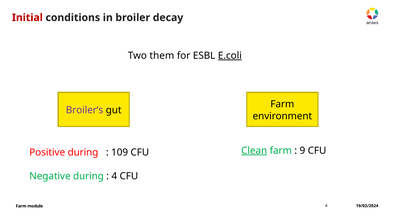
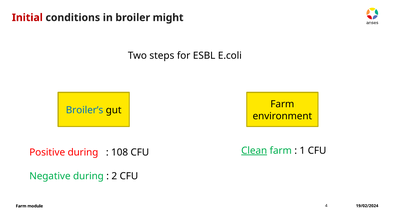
decay: decay -> might (168, 18)
them: them -> steps (162, 56)
E.coli underline: present -> none (230, 56)
Broiler’s colour: purple -> blue (85, 110)
9: 9 -> 1 (302, 150)
109: 109 -> 108 (120, 152)
4: 4 -> 2 (114, 176)
